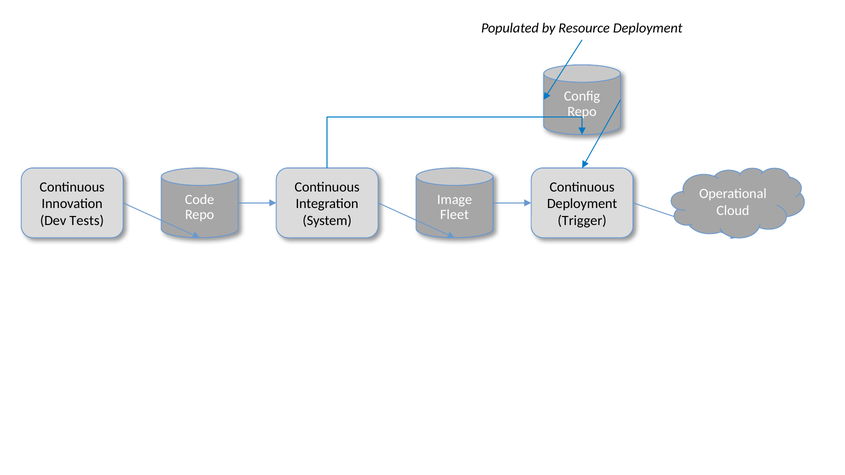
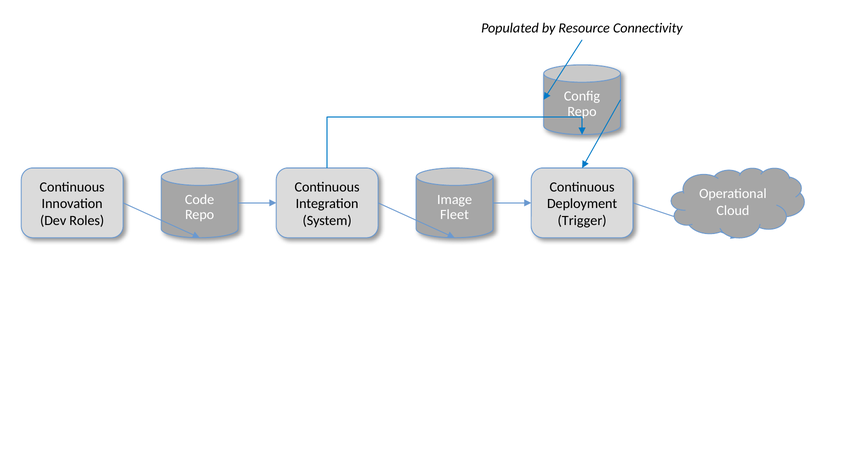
Resource Deployment: Deployment -> Connectivity (648, 28)
Tests: Tests -> Roles (87, 221)
